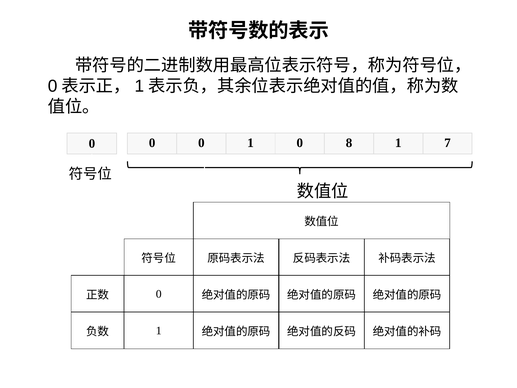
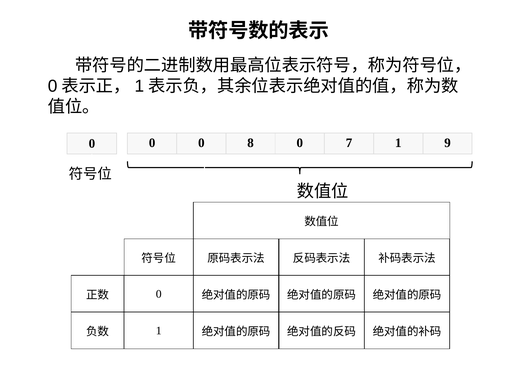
0 1: 1 -> 8 (251, 143)
8: 8 -> 7 (349, 143)
7: 7 -> 9 (448, 143)
